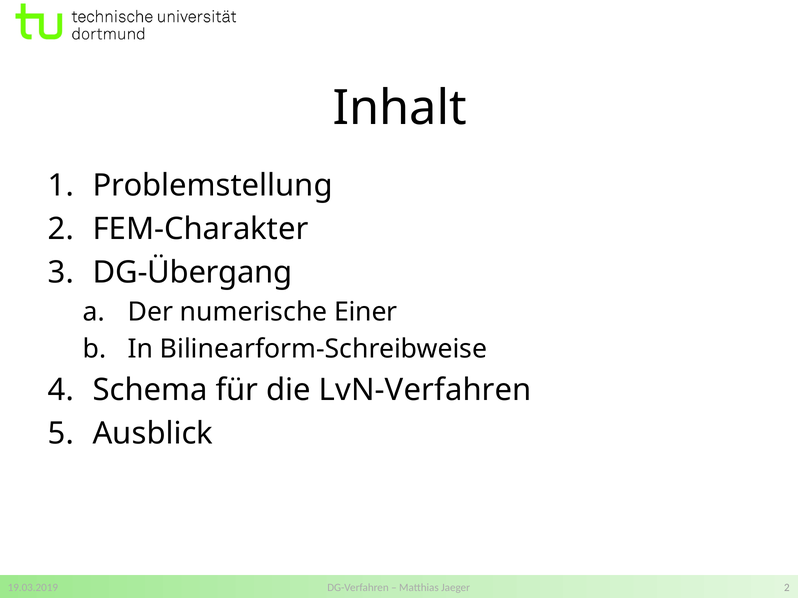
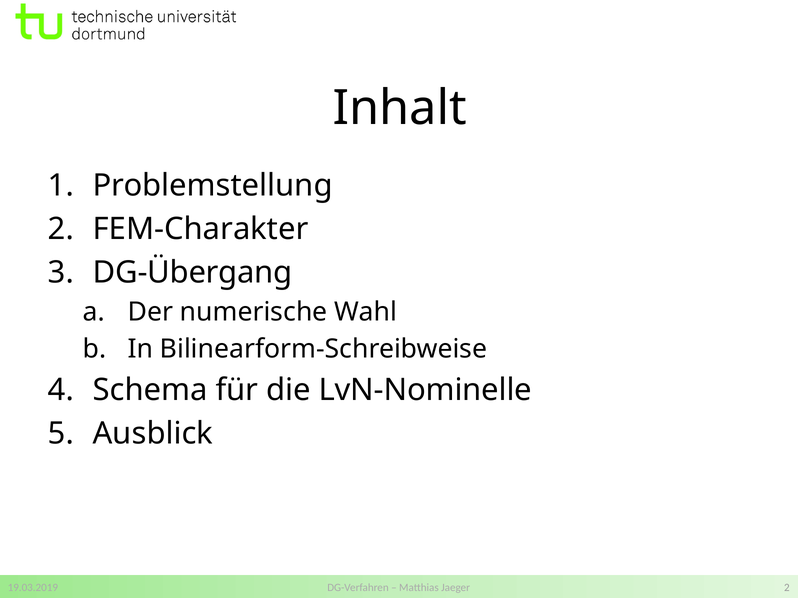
Einer: Einer -> Wahl (366, 312)
LvN-Verfahren: LvN-Verfahren -> LvN-Nominelle (425, 390)
